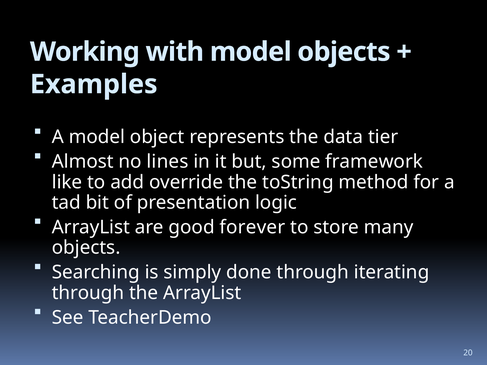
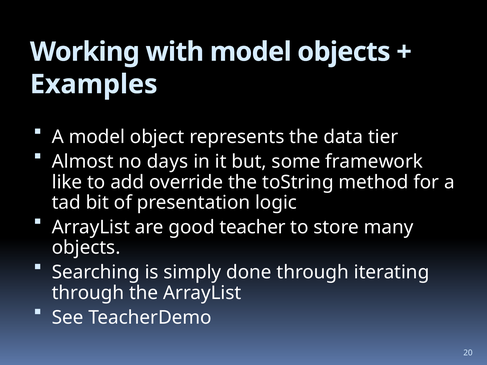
lines: lines -> days (168, 162)
forever: forever -> teacher (253, 227)
